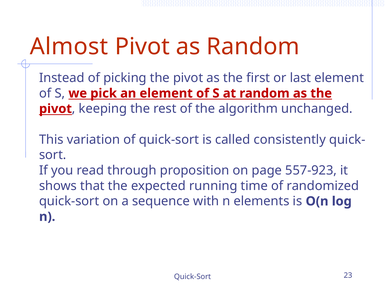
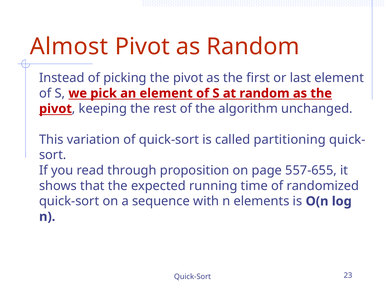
consistently: consistently -> partitioning (290, 139)
557-923: 557-923 -> 557-655 (311, 170)
